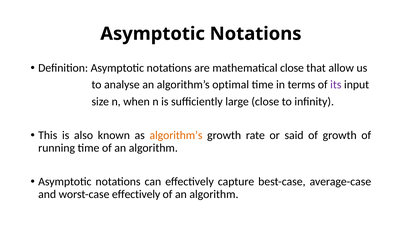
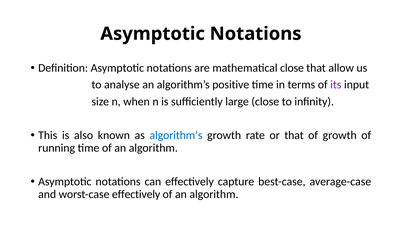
optimal: optimal -> positive (231, 85)
algorithm’s colour: orange -> blue (176, 135)
or said: said -> that (294, 135)
